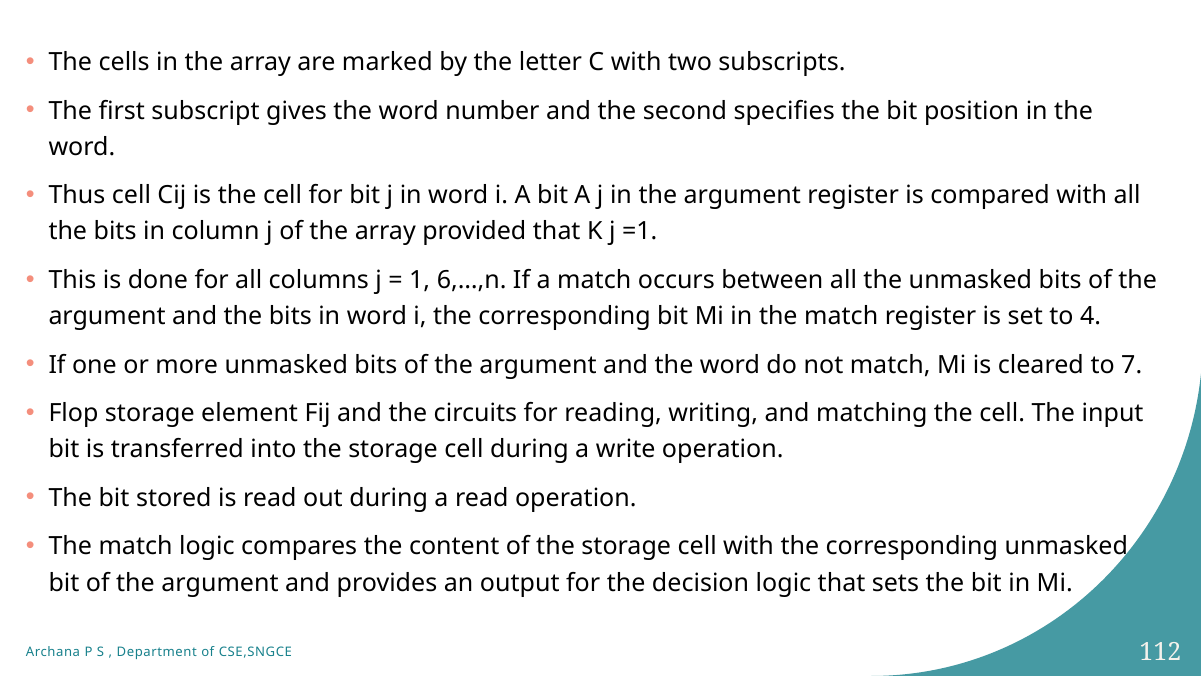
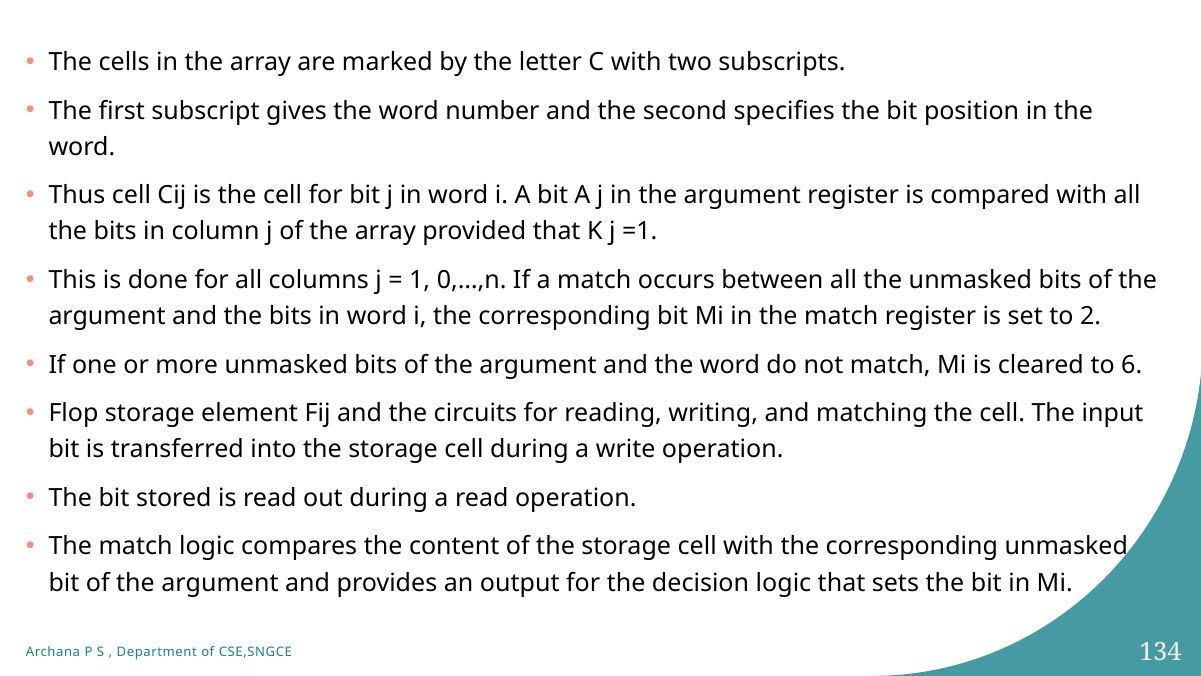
6,…,n: 6,…,n -> 0,…,n (472, 280)
4: 4 -> 2 (1091, 316)
7: 7 -> 6 (1132, 365)
112: 112 -> 134 (1160, 651)
